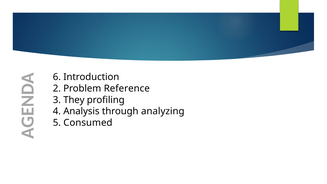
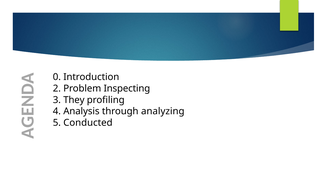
6: 6 -> 0 (57, 77)
Reference: Reference -> Inspecting (127, 88)
Consumed: Consumed -> Conducted (88, 123)
